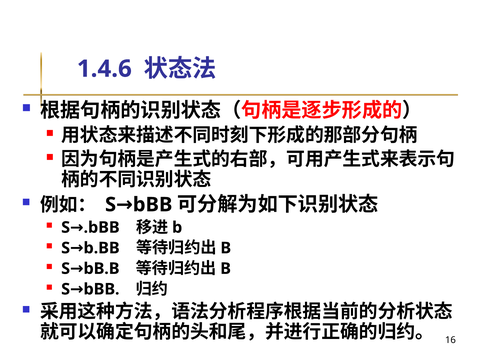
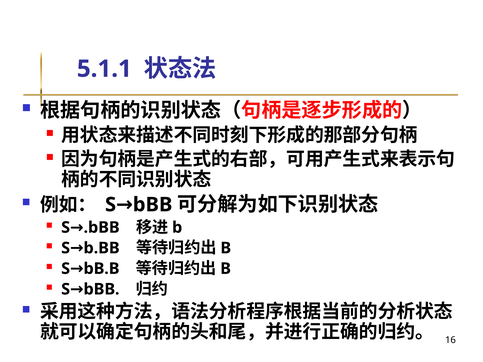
1.4.6: 1.4.6 -> 5.1.1 (104, 69)
